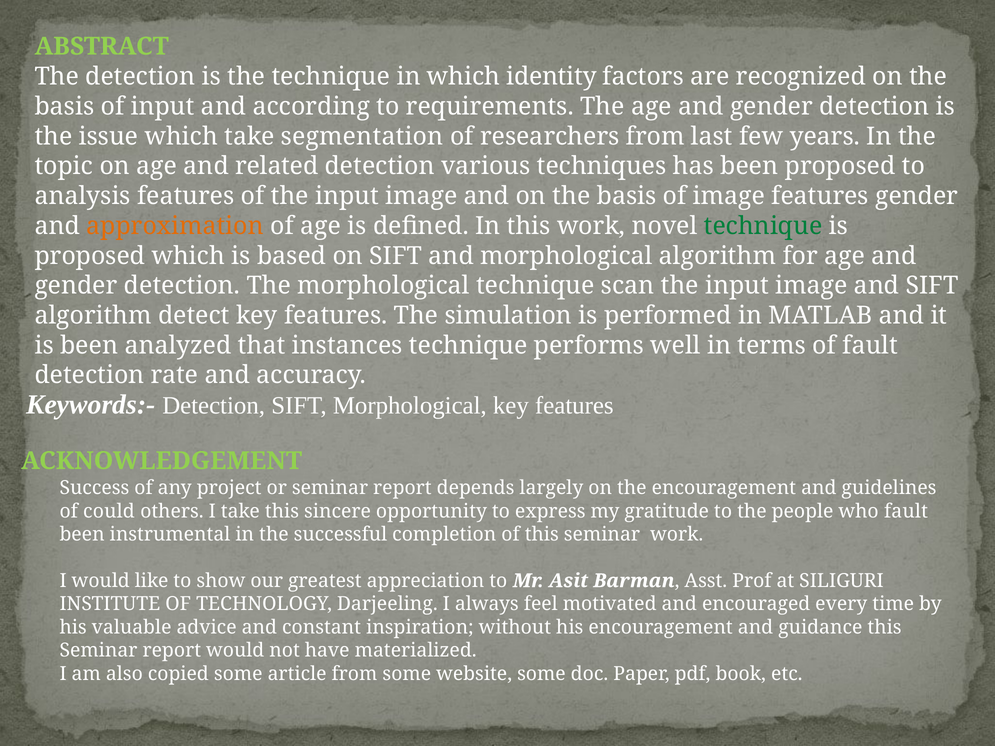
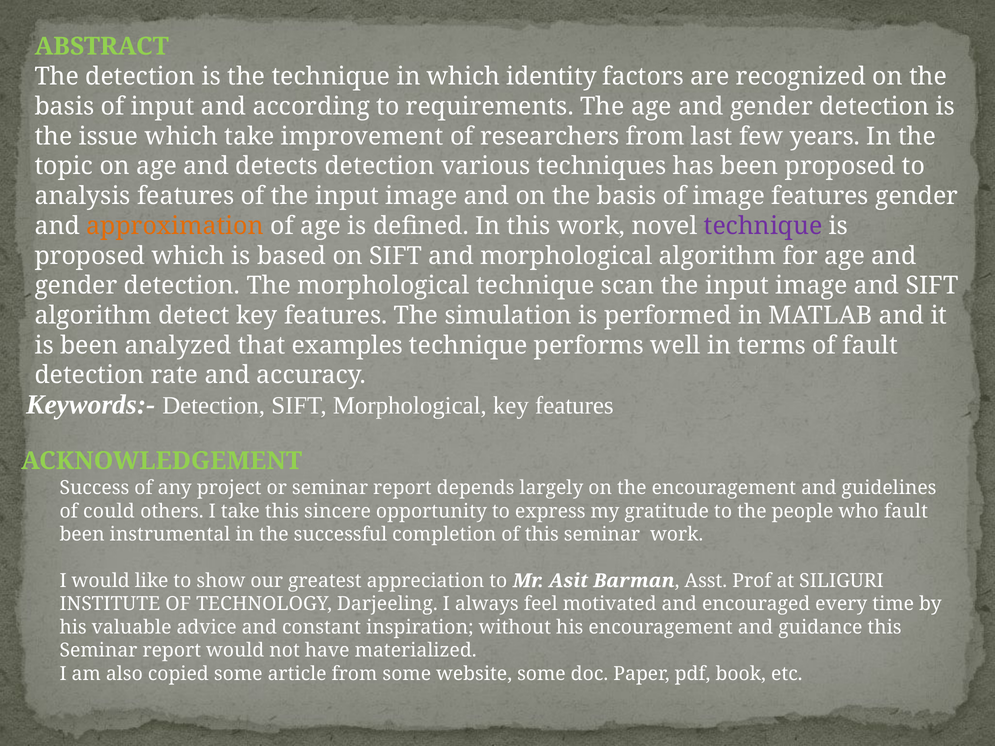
segmentation: segmentation -> improvement (362, 136)
related: related -> detects (277, 166)
technique colour: green -> purple (763, 226)
instances: instances -> examples (347, 345)
